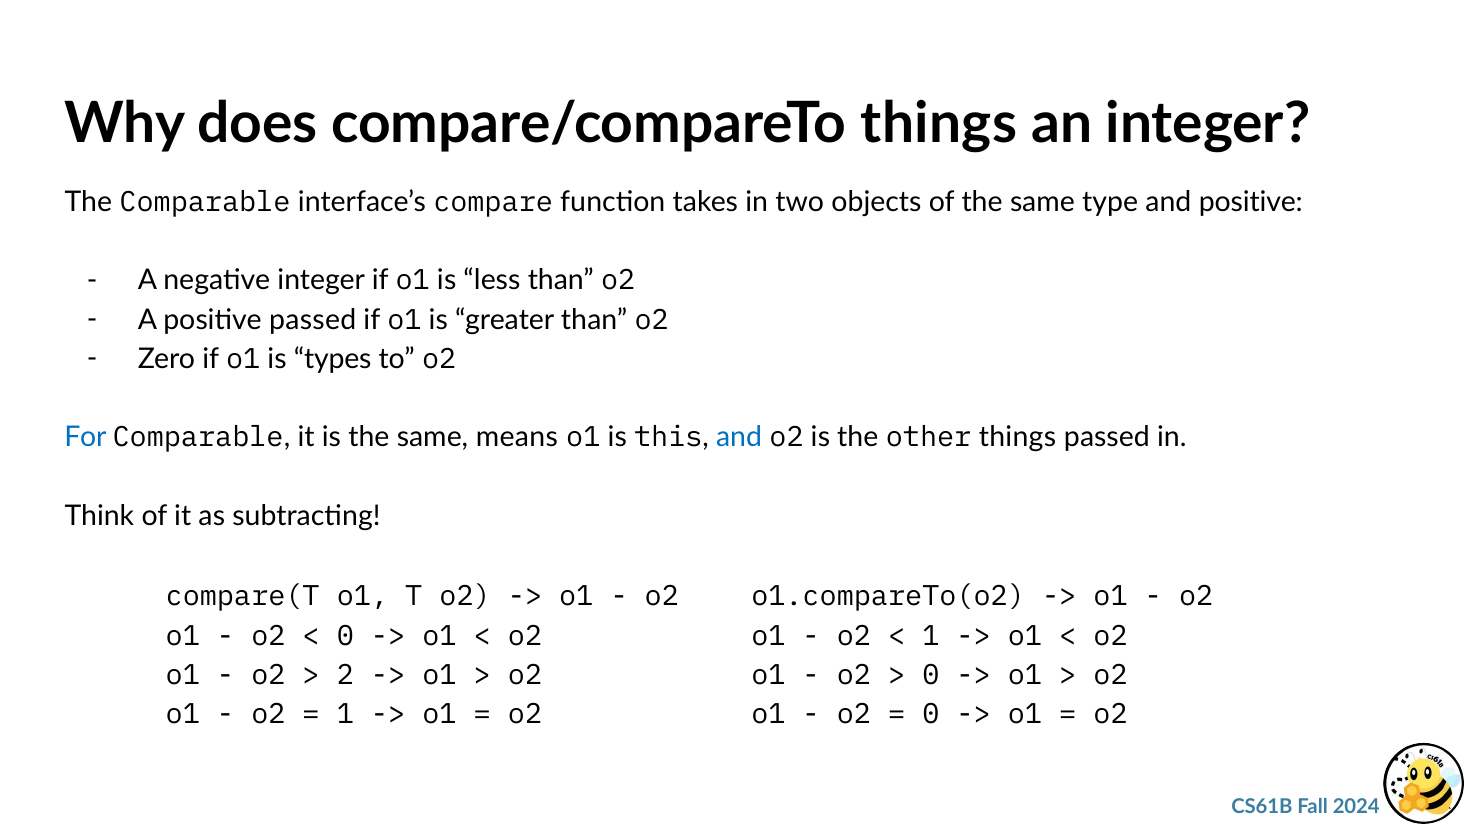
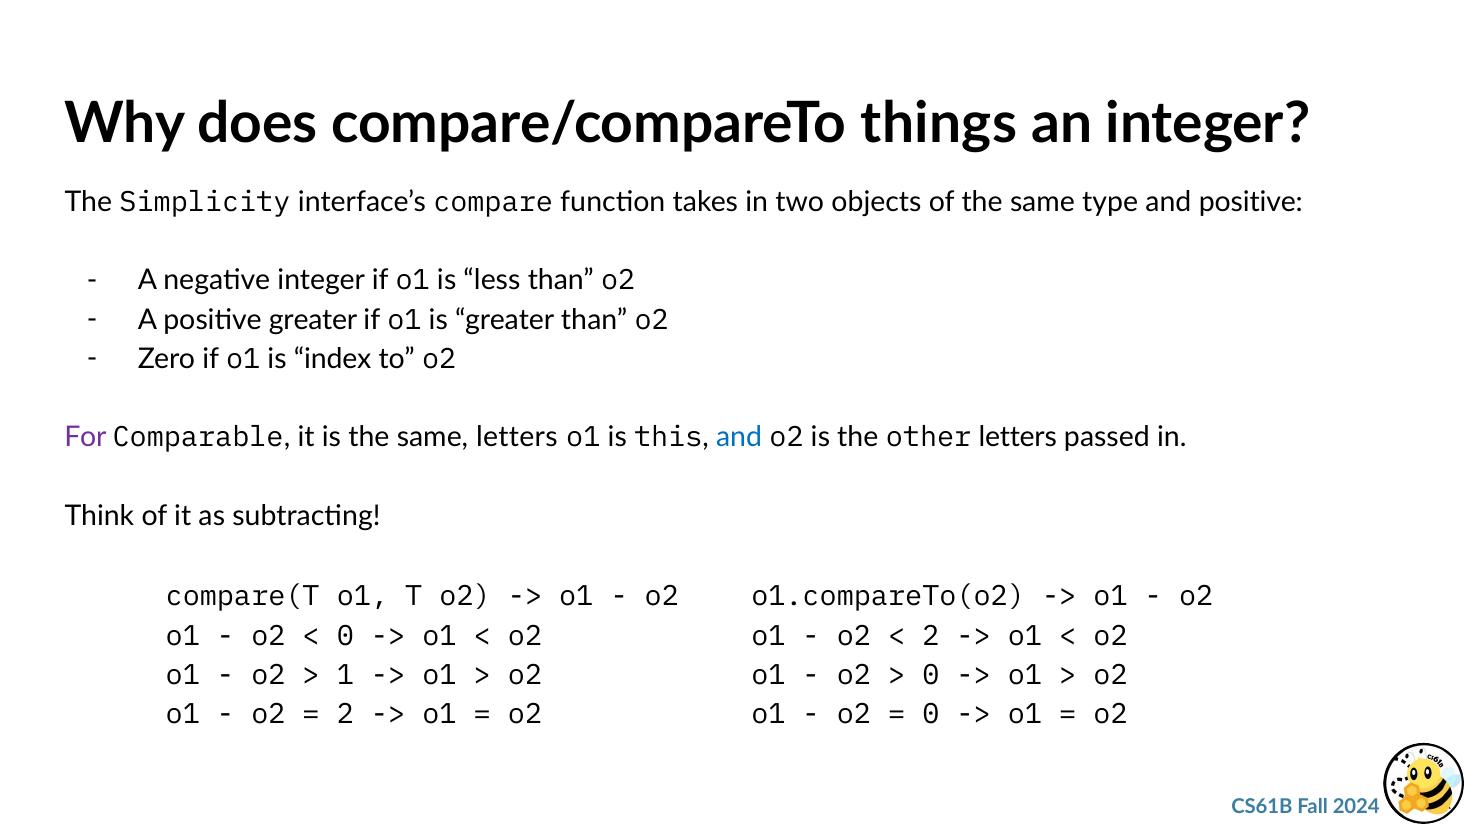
The Comparable: Comparable -> Simplicity (205, 202)
positive passed: passed -> greater (313, 319)
types: types -> index (333, 359)
For colour: blue -> purple (85, 437)
same means: means -> letters (517, 437)
other things: things -> letters (1018, 437)
1: 1 -> 2 (931, 635)
2: 2 -> 1 (345, 675)
1: 1 -> 2 (345, 714)
